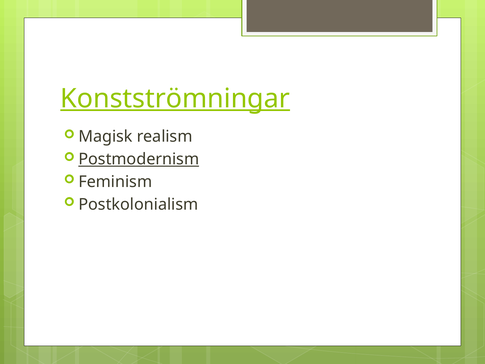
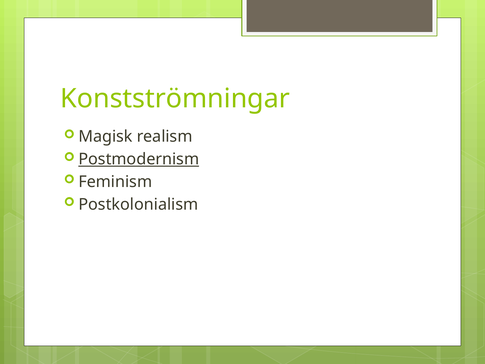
Konstströmningar underline: present -> none (175, 98)
